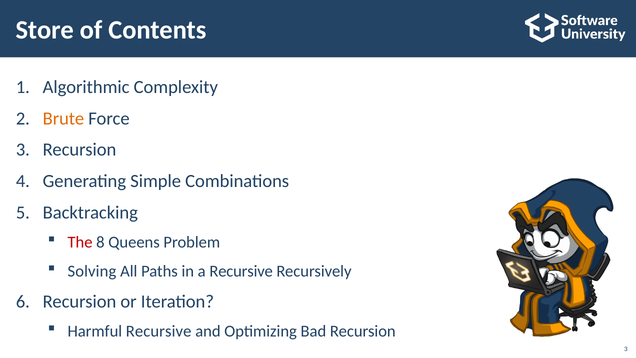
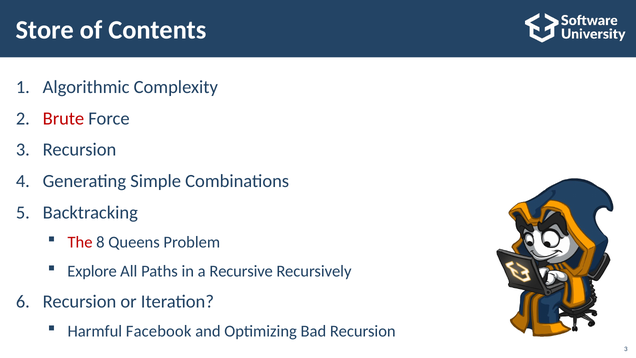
Brute colour: orange -> red (63, 118)
Solving: Solving -> Explore (92, 271)
Harmful Recursive: Recursive -> Facebook (159, 331)
